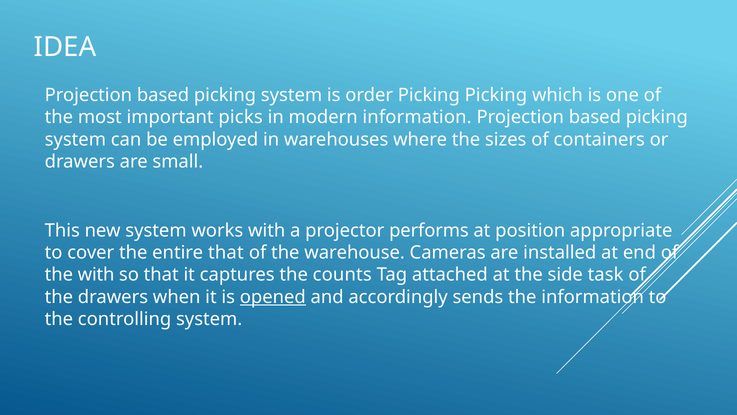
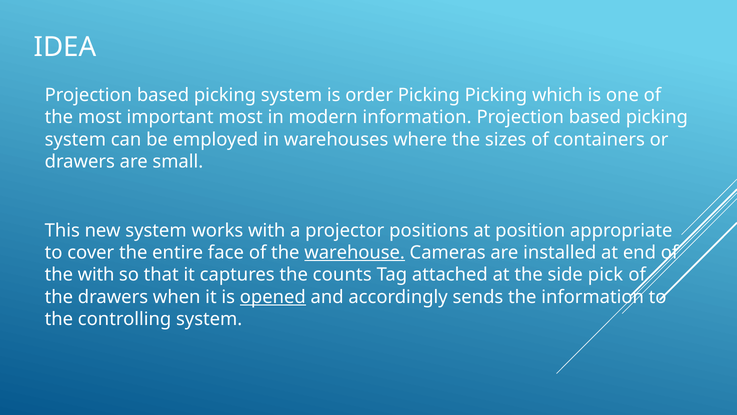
important picks: picks -> most (241, 117)
performs: performs -> positions (429, 230)
entire that: that -> face (226, 252)
warehouse underline: none -> present (355, 252)
task: task -> pick (606, 275)
